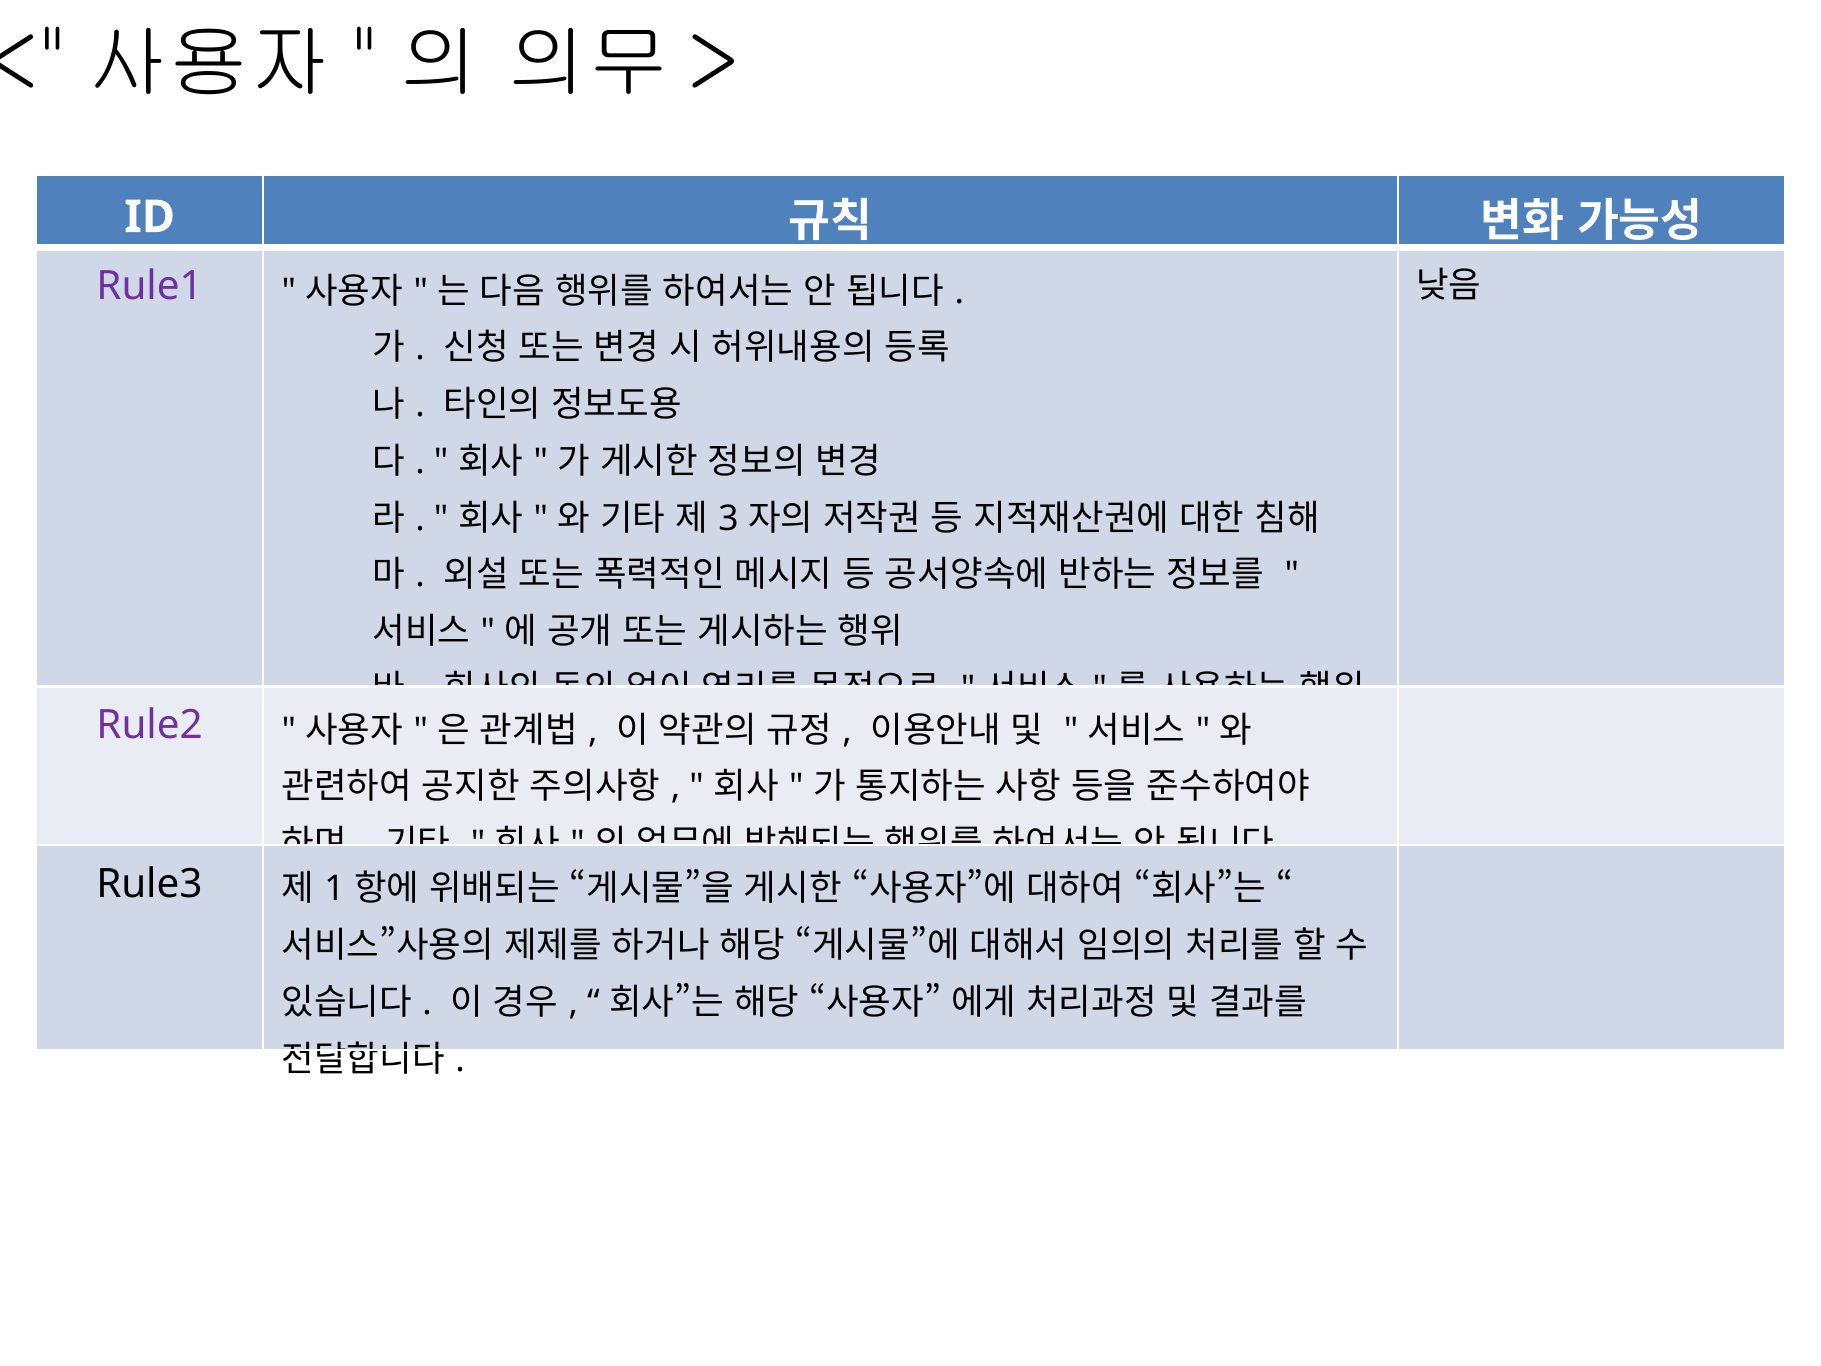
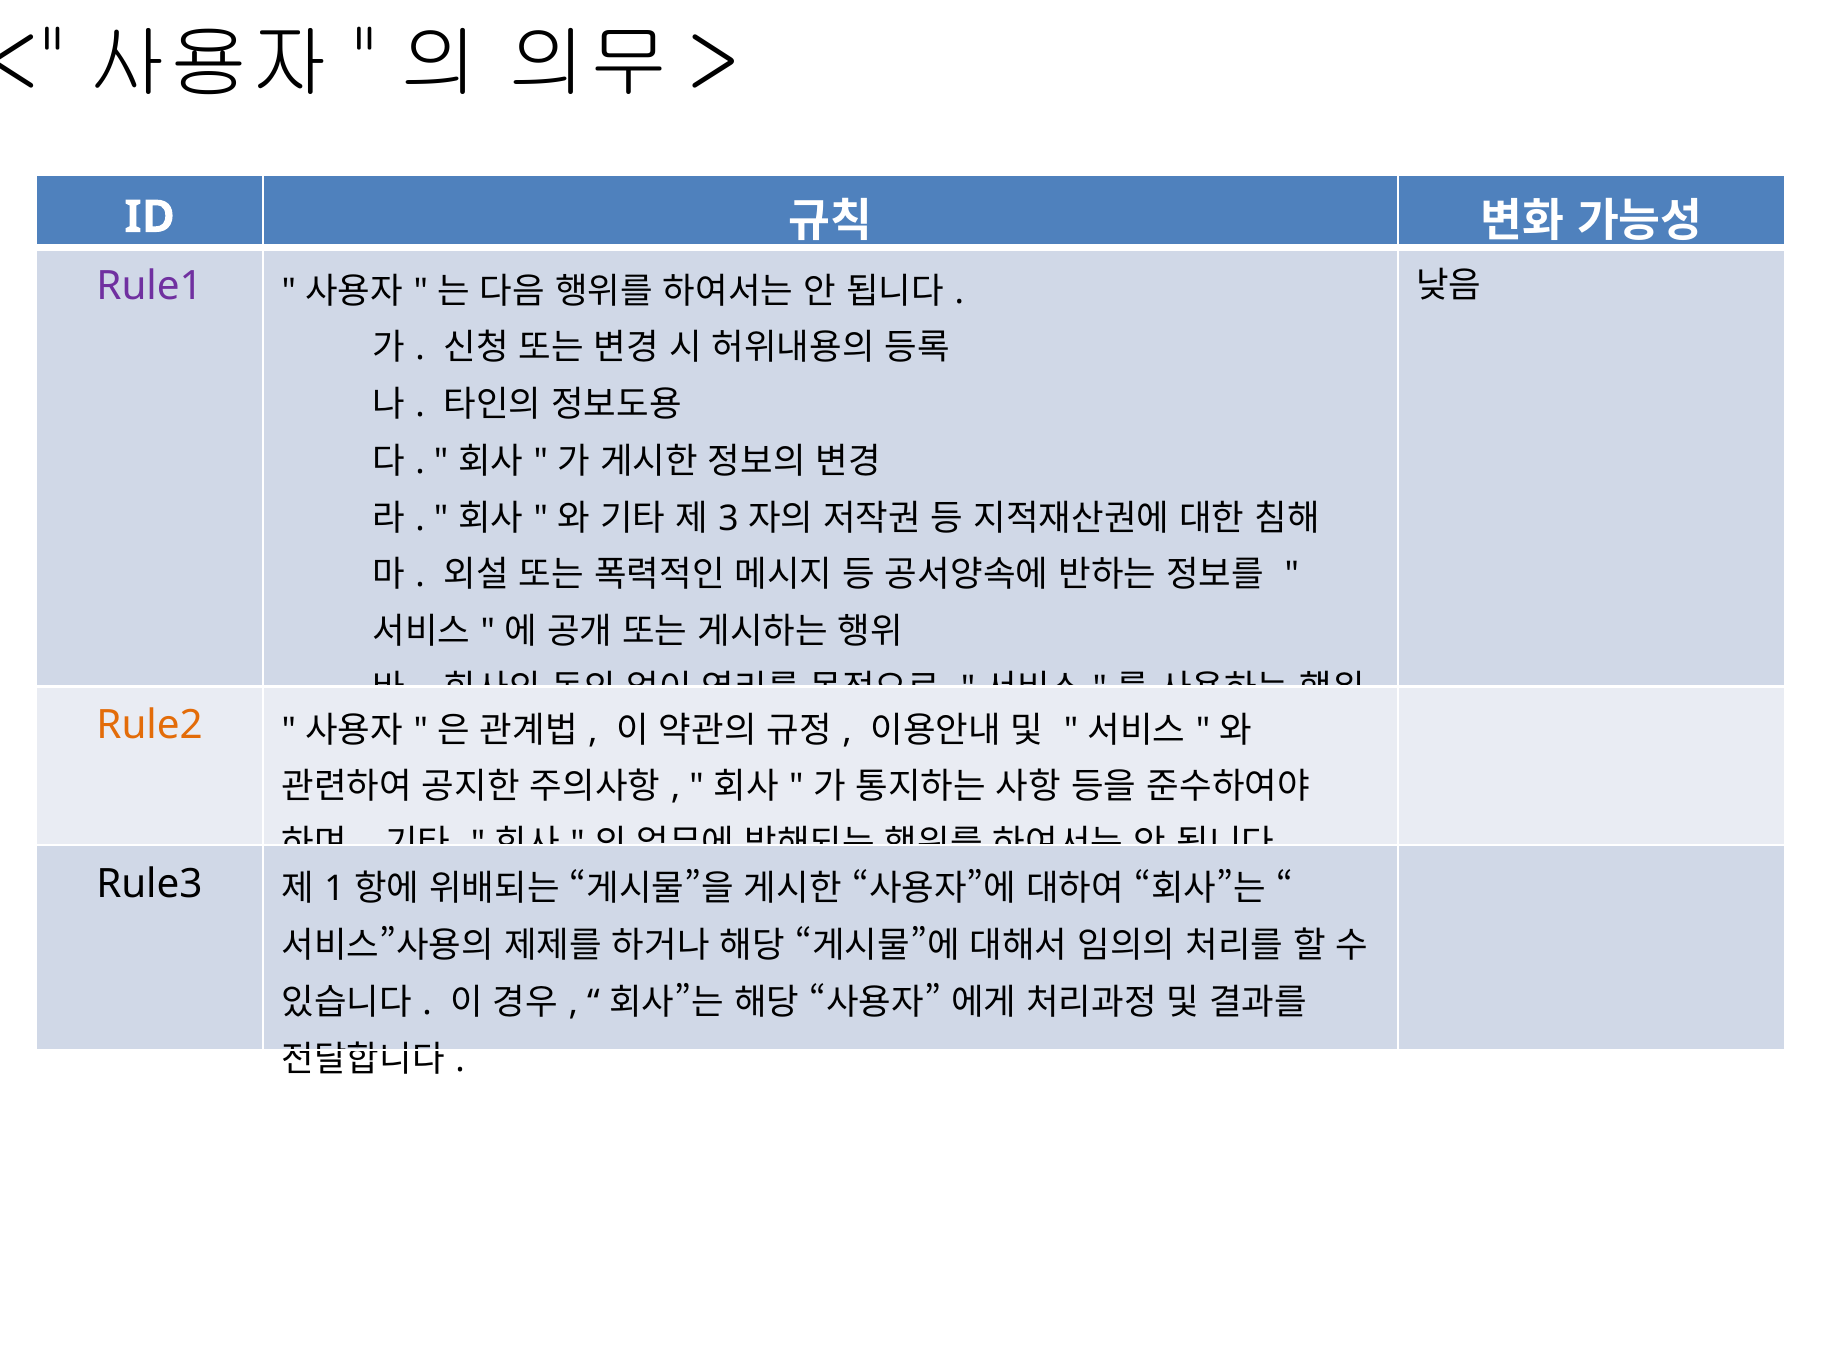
Rule2 colour: purple -> orange (150, 725)
